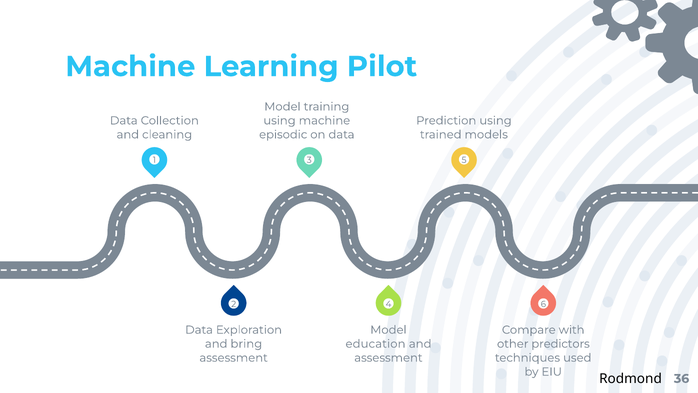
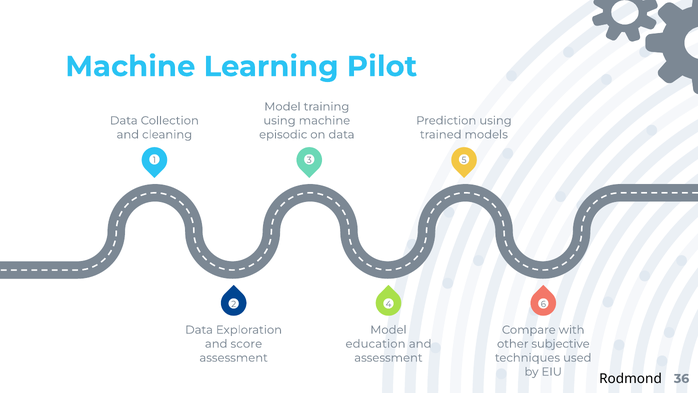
bring: bring -> score (246, 344)
predictors: predictors -> subjective (561, 344)
